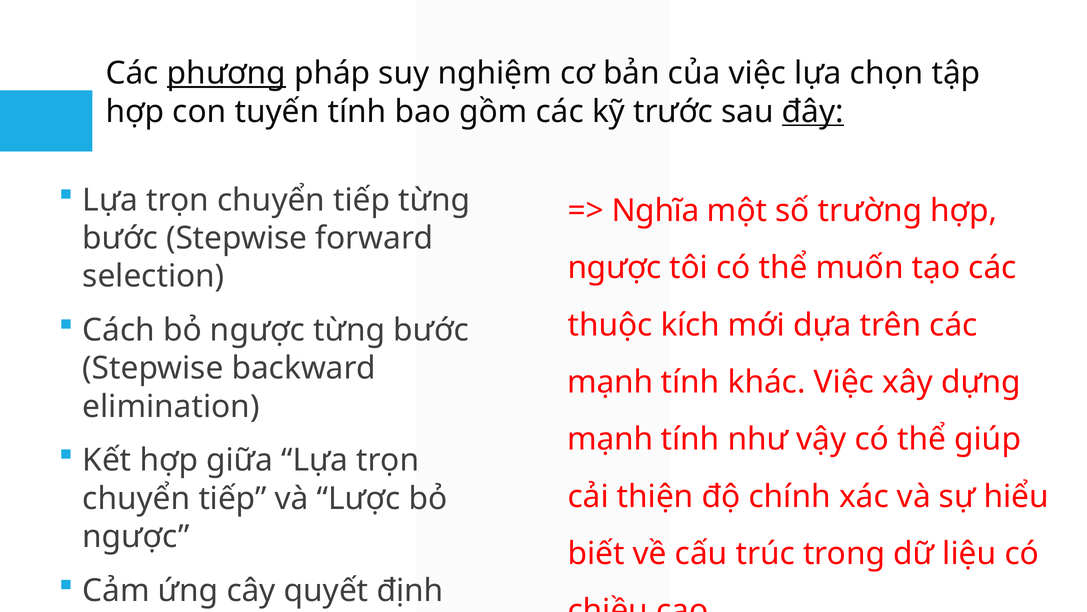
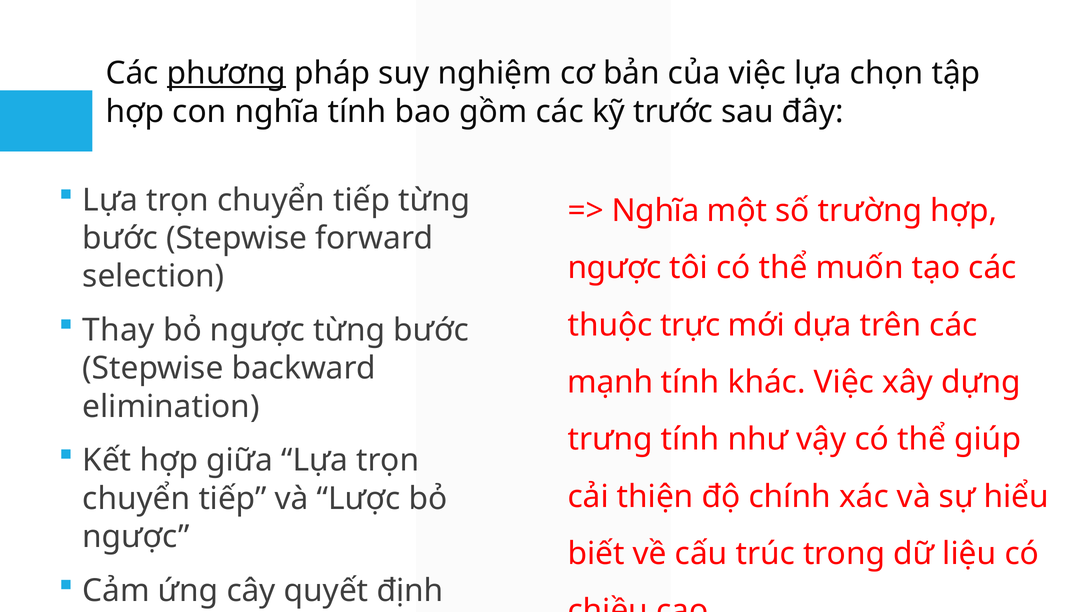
con tuyến: tuyến -> nghĩa (277, 111)
đây underline: present -> none (813, 111)
Cách: Cách -> Thay (119, 330)
kích: kích -> trực (690, 325)
mạnh: mạnh -> trưng (610, 439)
